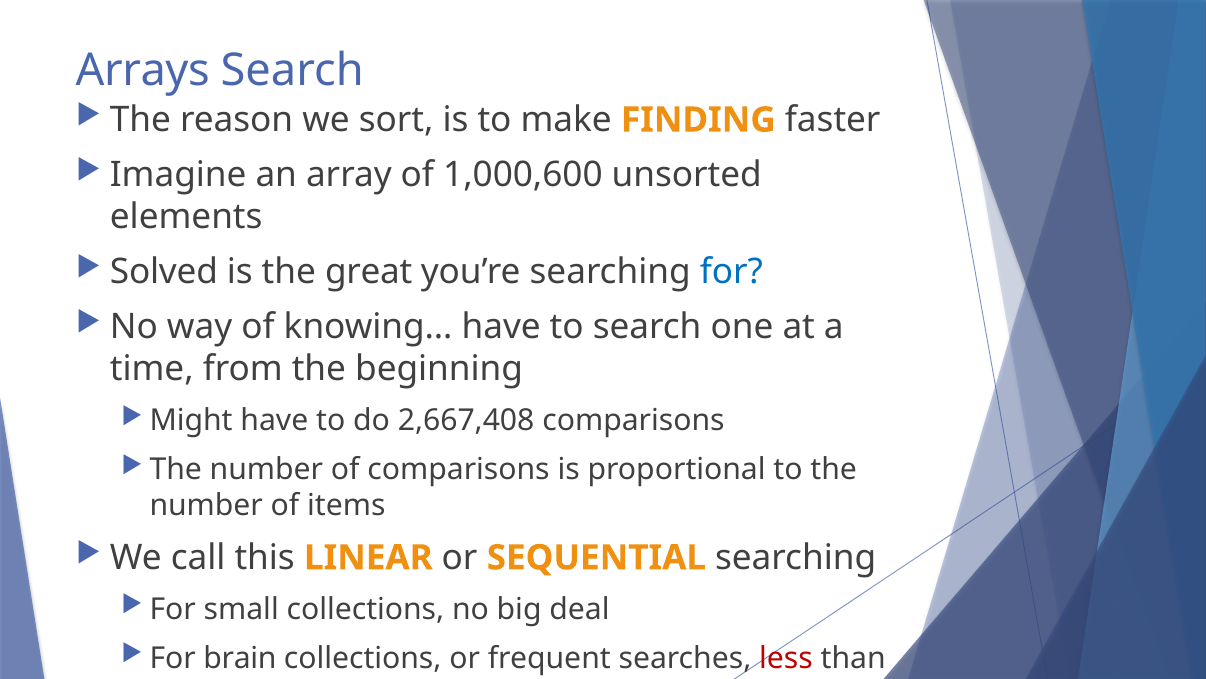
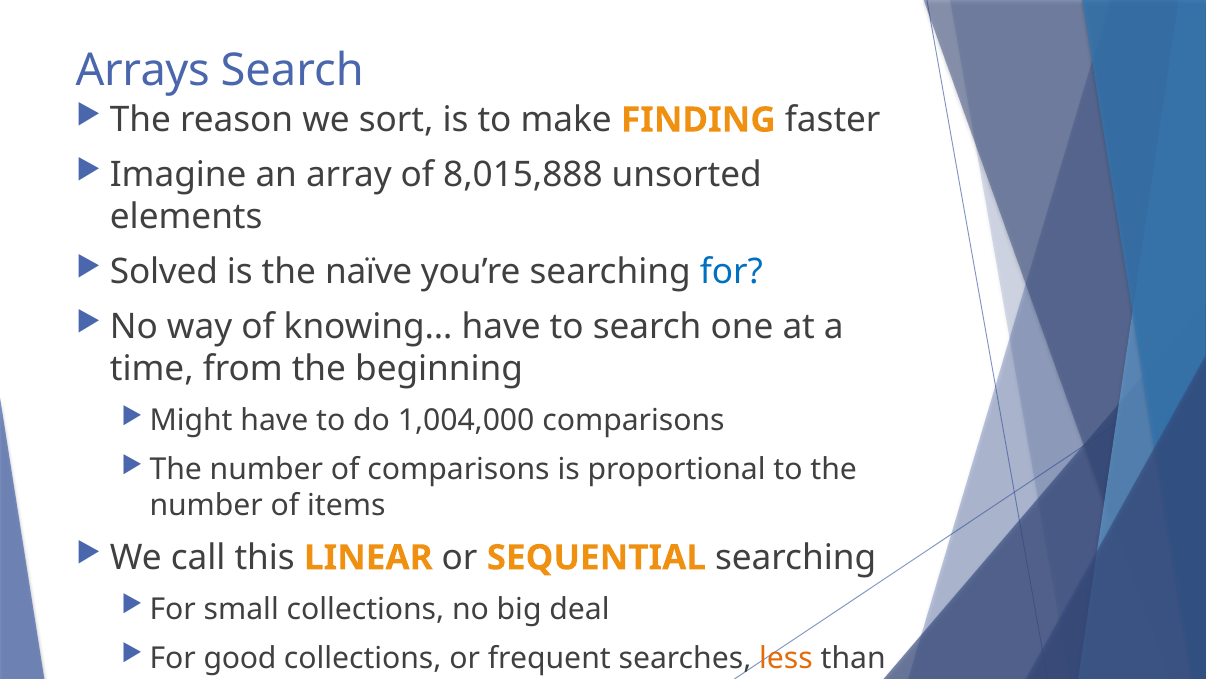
1,000,600: 1,000,600 -> 8,015,888 (523, 175)
great: great -> naïve (369, 272)
2,667,408: 2,667,408 -> 1,004,000 (466, 420)
brain: brain -> good (240, 657)
less colour: red -> orange (786, 657)
